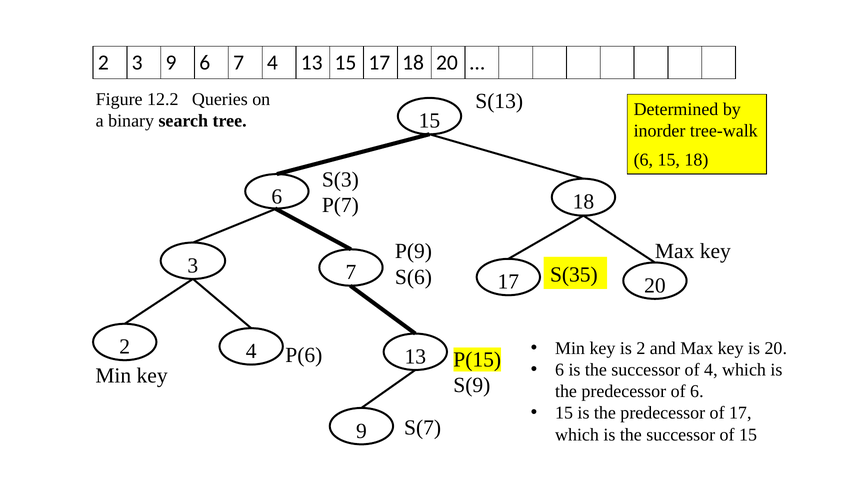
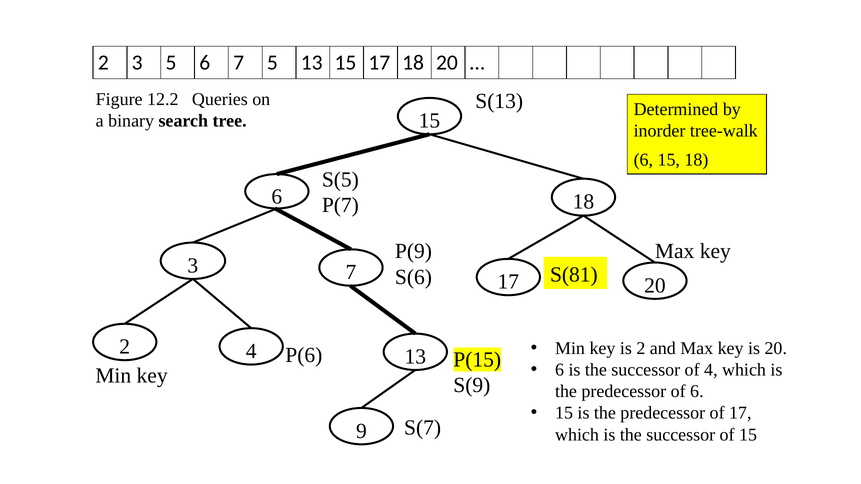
3 9: 9 -> 5 (171, 63)
7 4: 4 -> 5 (272, 63)
S(3: S(3 -> S(5 (340, 180)
S(35: S(35 -> S(81 (574, 275)
